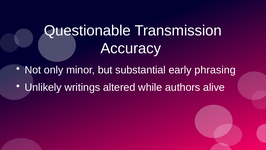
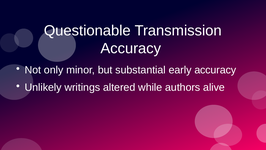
early phrasing: phrasing -> accuracy (215, 70)
